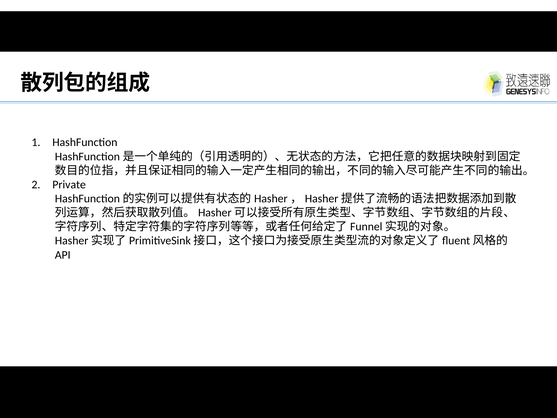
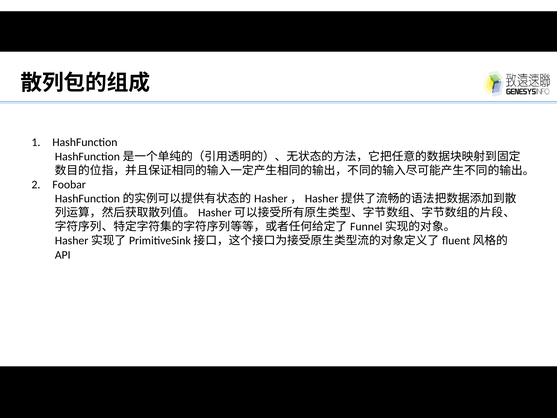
Private: Private -> Foobar (69, 184)
